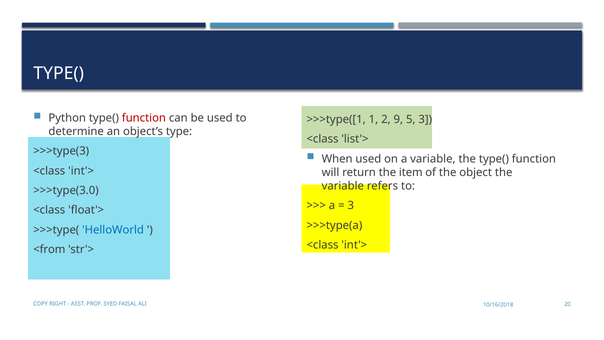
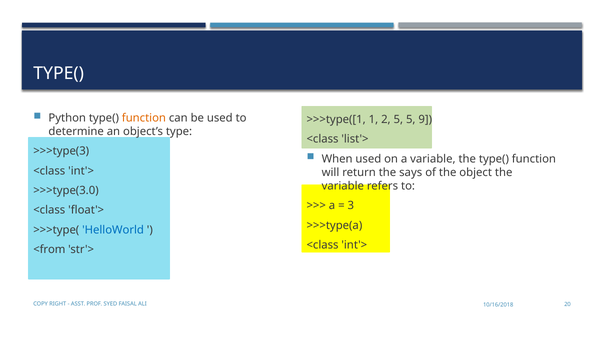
function colour: red -> orange (144, 118)
2 9: 9 -> 5 (398, 119)
5 3: 3 -> 9 (425, 119)
item: item -> says (411, 172)
